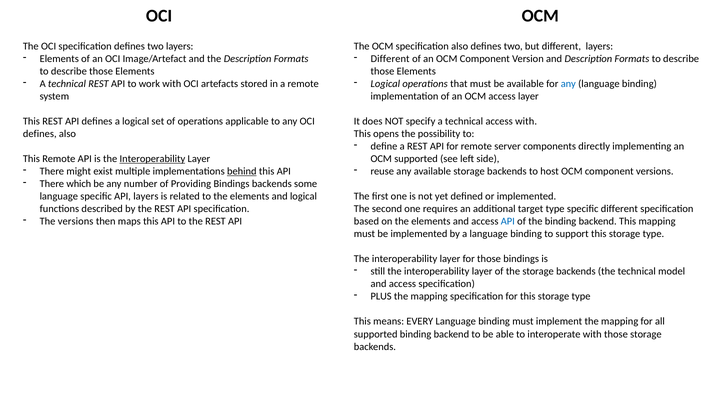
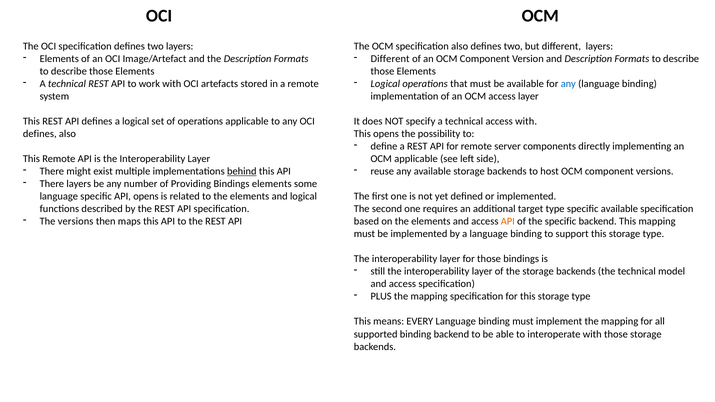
Interoperability underline: present -> none (152, 159)
OCM supported: supported -> applicable (416, 159)
There which: which -> layers (79, 184)
Bindings backends: backends -> elements (272, 184)
API layers: layers -> opens (146, 197)
specific different: different -> available (619, 209)
API colour: blue -> orange (508, 222)
the binding: binding -> specific (561, 222)
